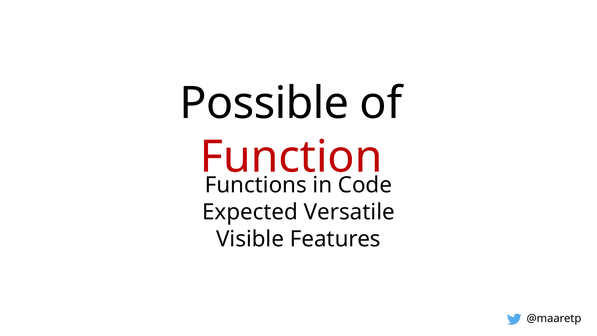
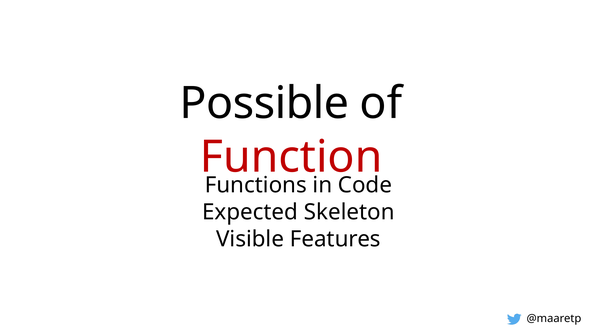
Versatile: Versatile -> Skeleton (349, 212)
